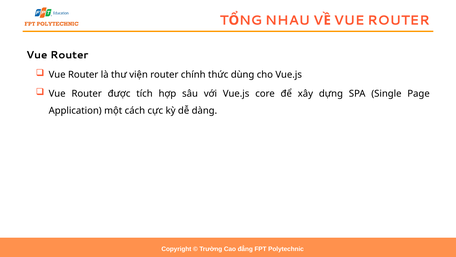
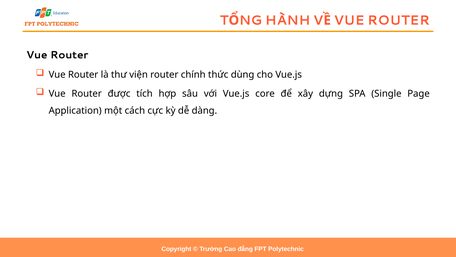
NHAU: NHAU -> HÀNH (288, 20)
